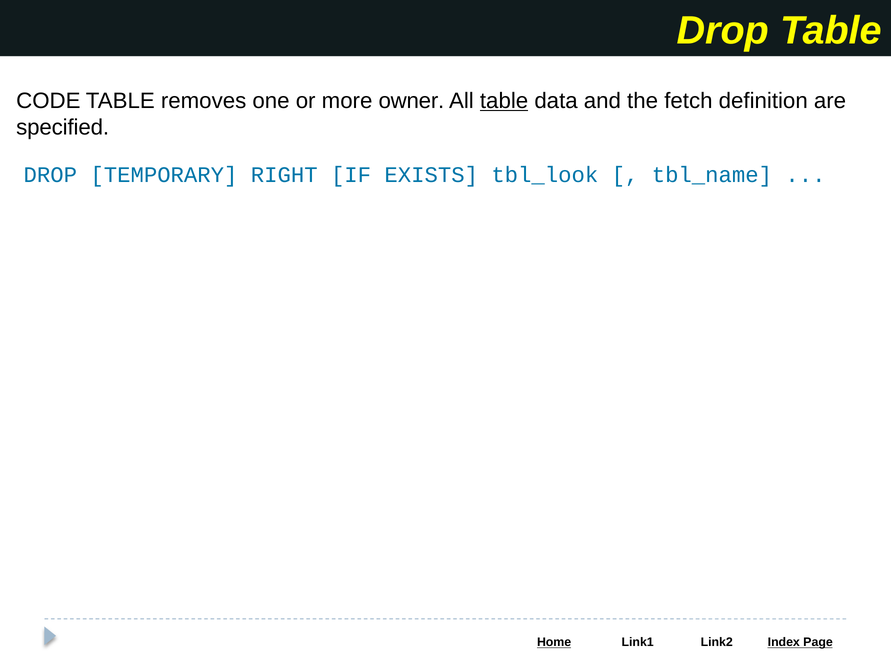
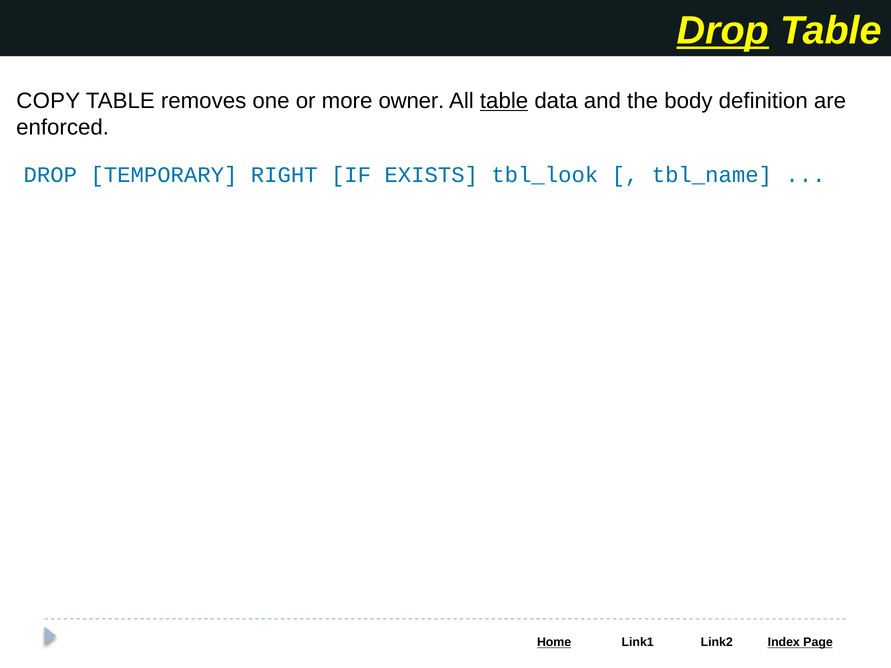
Drop underline: none -> present (723, 31)
CODE: CODE -> COPY (48, 101)
fetch: fetch -> body (688, 101)
specified: specified -> enforced (63, 128)
